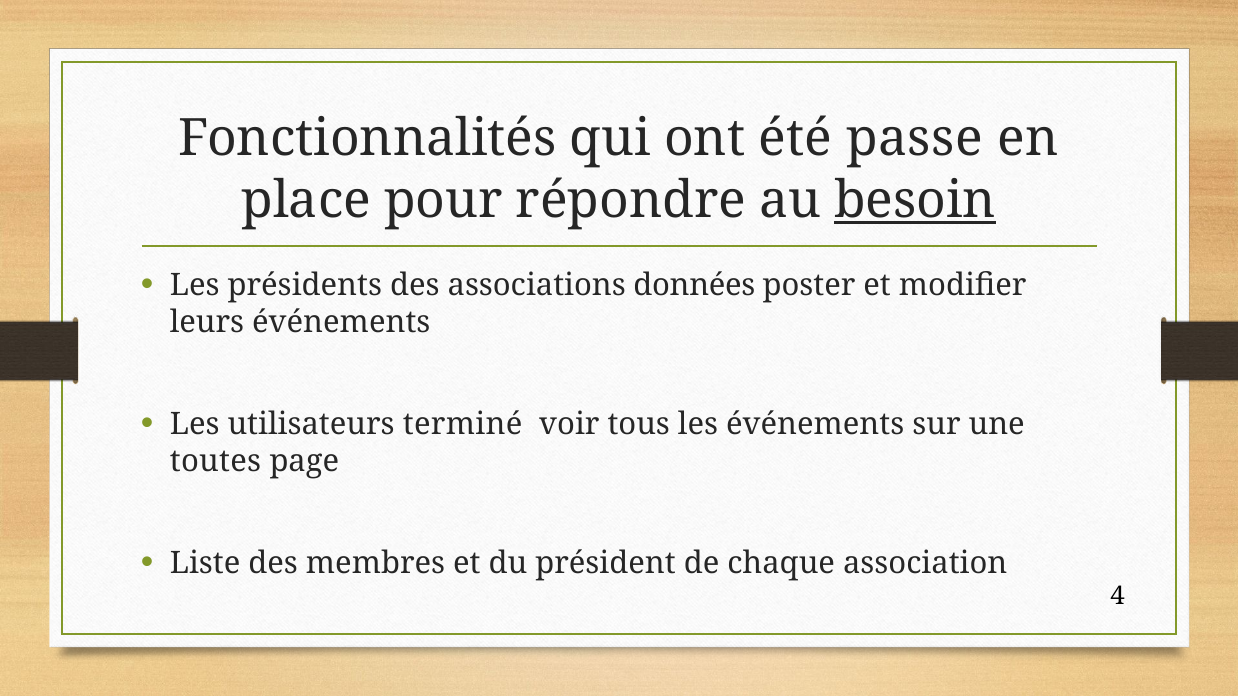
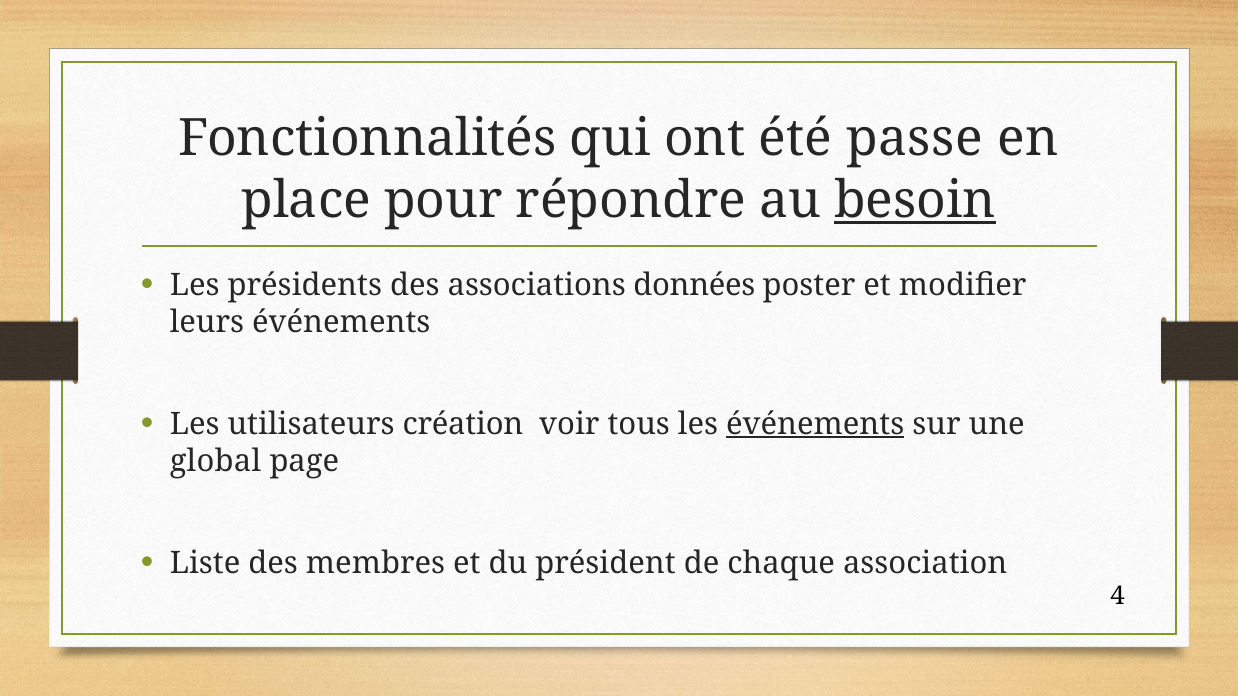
terminé: terminé -> création (463, 424)
événements underline: none -> present (815, 424)
toutes: toutes -> global (216, 461)
